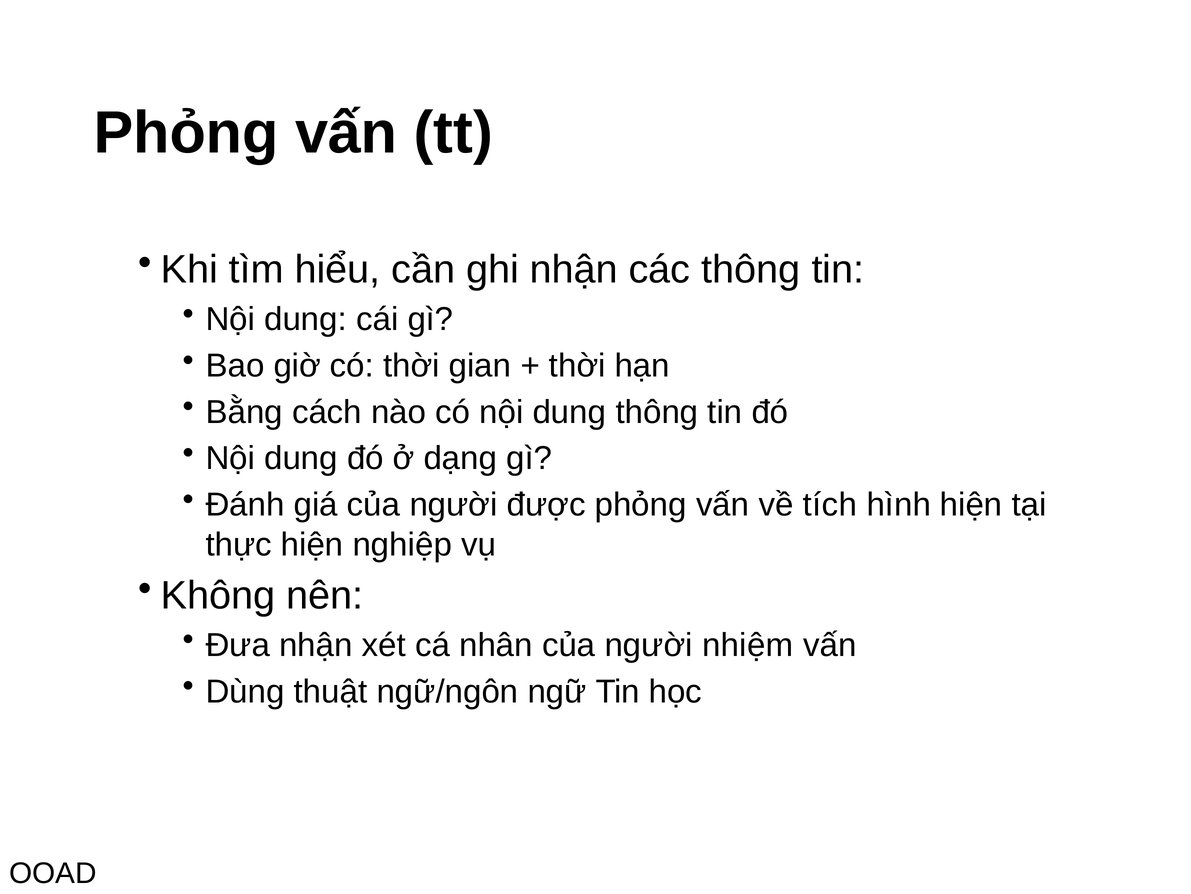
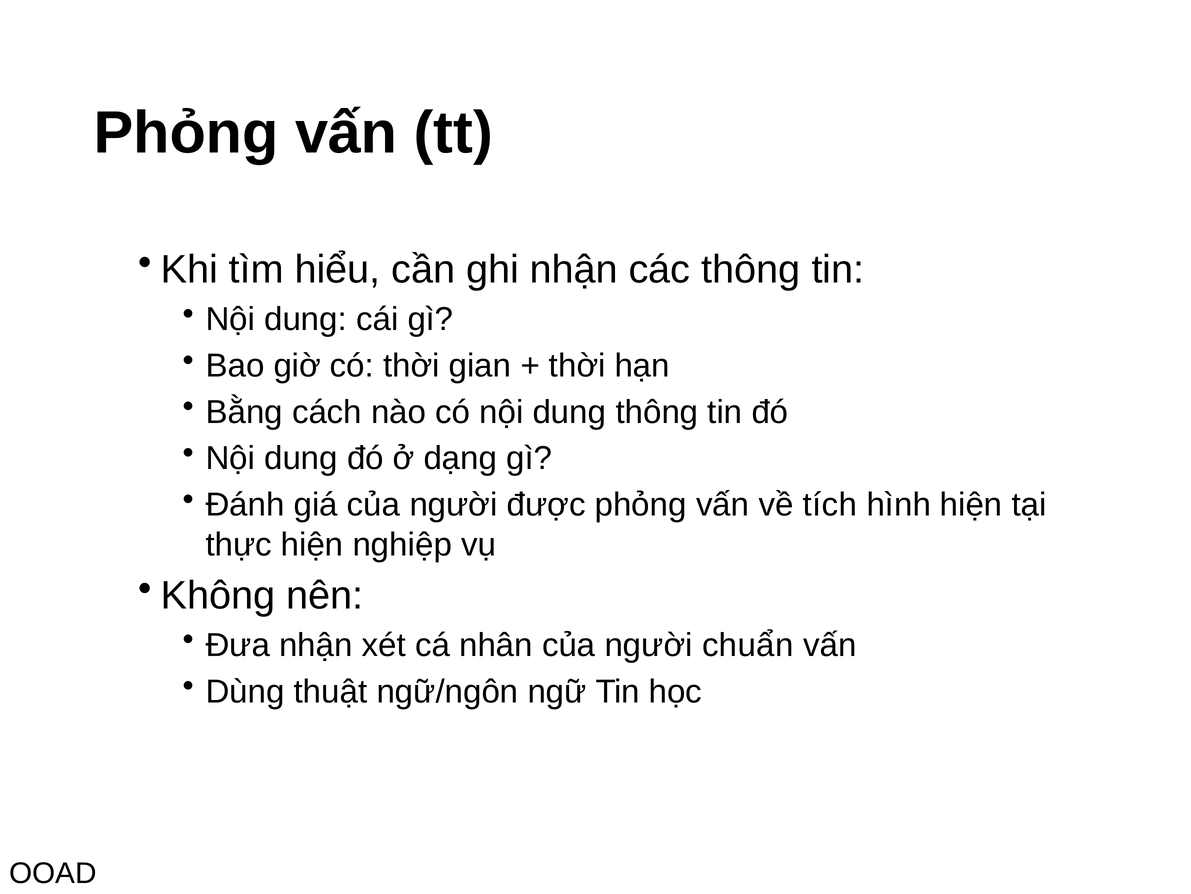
nhiệm: nhiệm -> chuẩn (748, 645)
